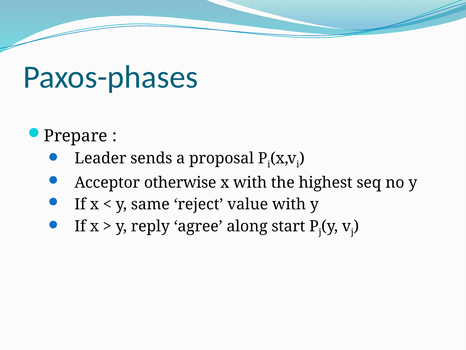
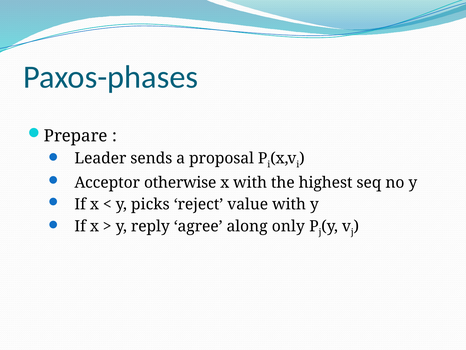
same: same -> picks (150, 204)
start: start -> only (288, 226)
